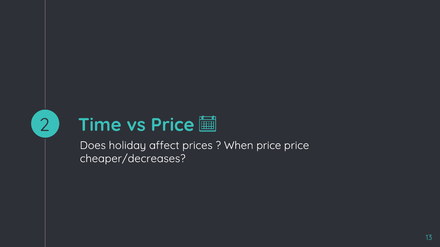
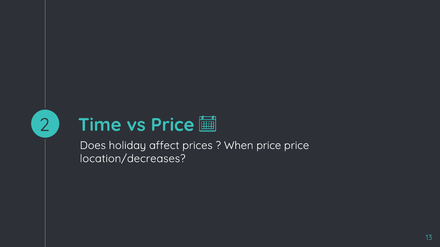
cheaper/decreases: cheaper/decreases -> location/decreases (133, 159)
